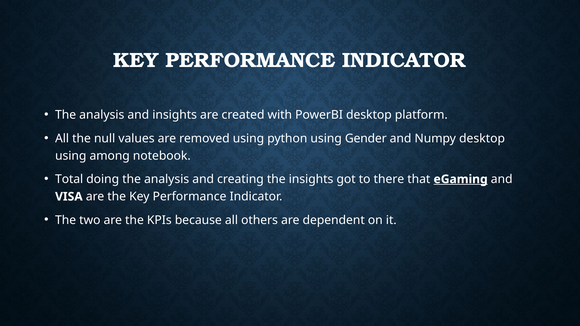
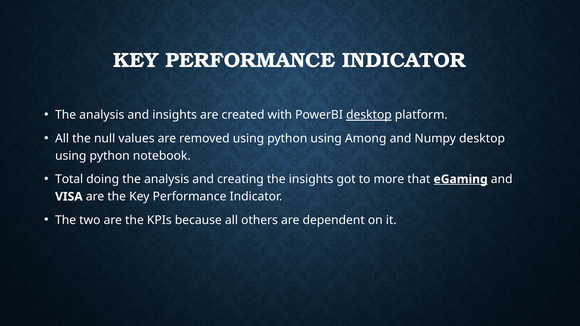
desktop underline: none -> present (369, 115)
Gender: Gender -> Among (366, 138)
among: among -> python (110, 156)
there: there -> more (389, 179)
